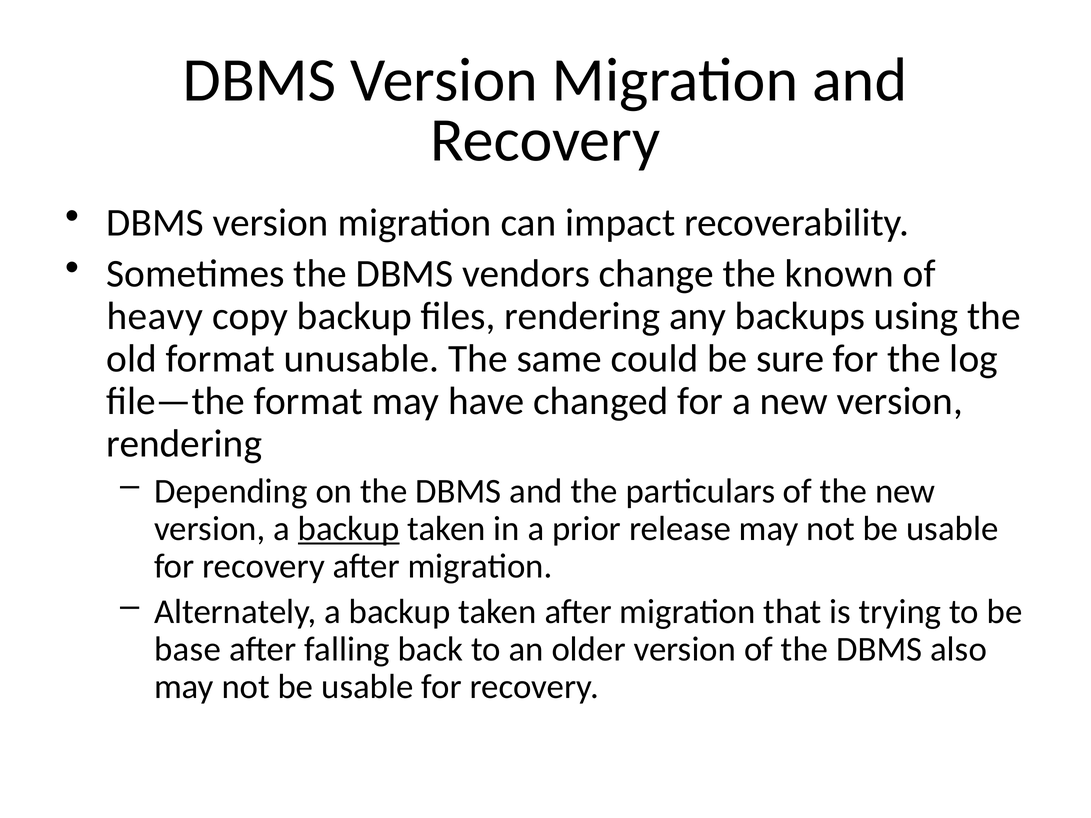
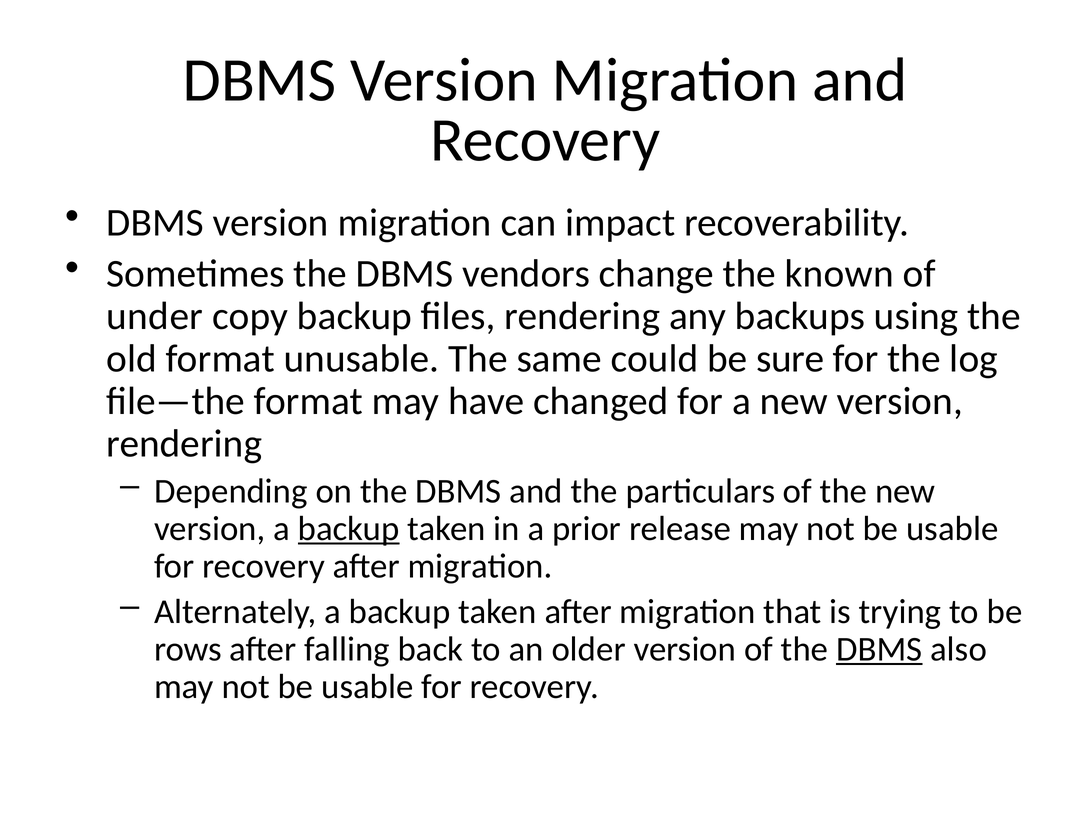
heavy: heavy -> under (155, 317)
base: base -> rows (188, 649)
DBMS underline: none -> present (879, 649)
